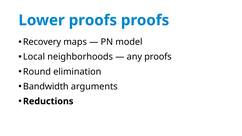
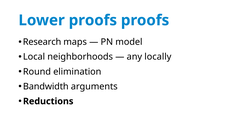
Recovery: Recovery -> Research (42, 42)
any proofs: proofs -> locally (158, 57)
